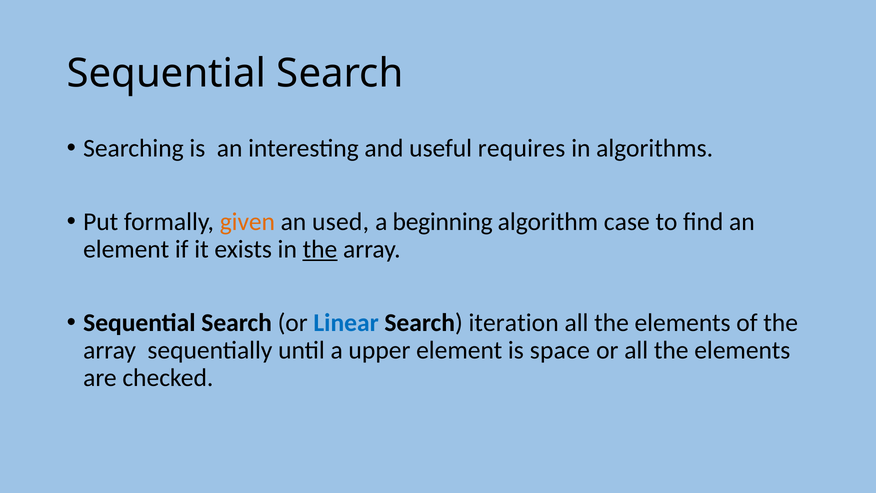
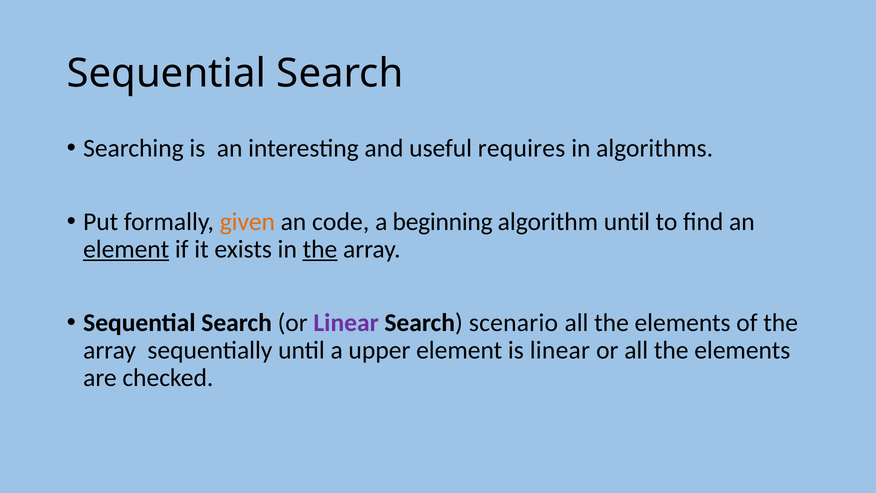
used: used -> code (341, 222)
algorithm case: case -> until (627, 222)
element underline: none -> present (126, 249)
Linear colour: blue -> purple (346, 323)
iteration: iteration -> scenario (514, 323)
is space: space -> linear (560, 350)
